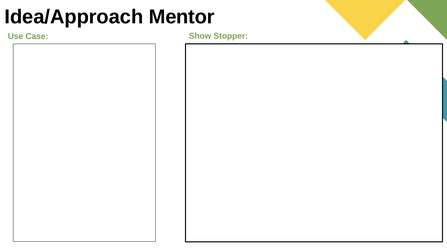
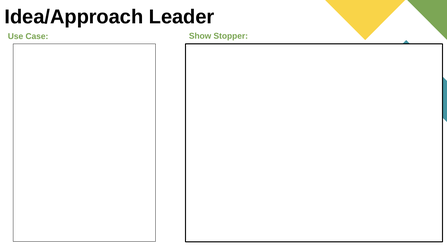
Mentor: Mentor -> Leader (182, 17)
